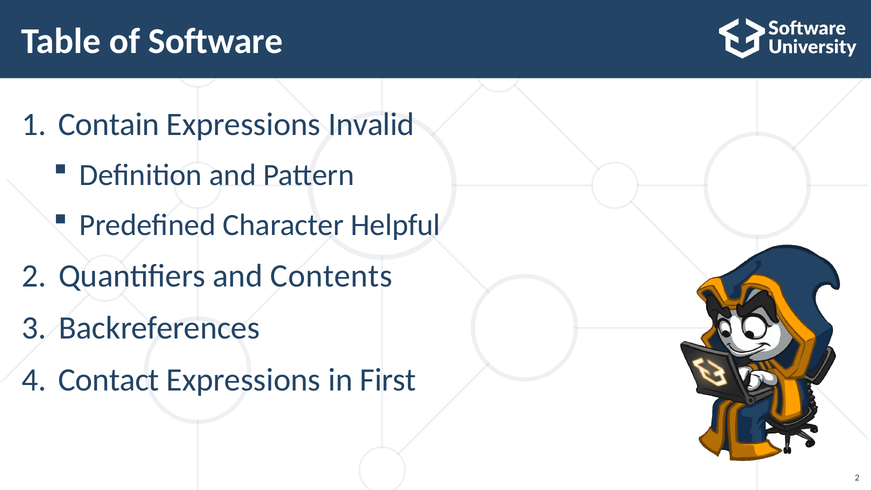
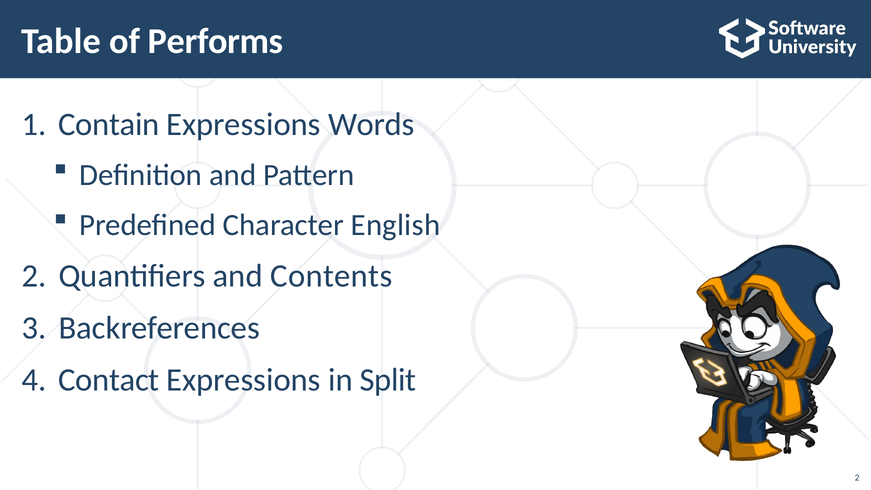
Software: Software -> Performs (216, 41)
Invalid: Invalid -> Words (371, 124)
Helpful: Helpful -> English (396, 225)
First: First -> Split (388, 380)
